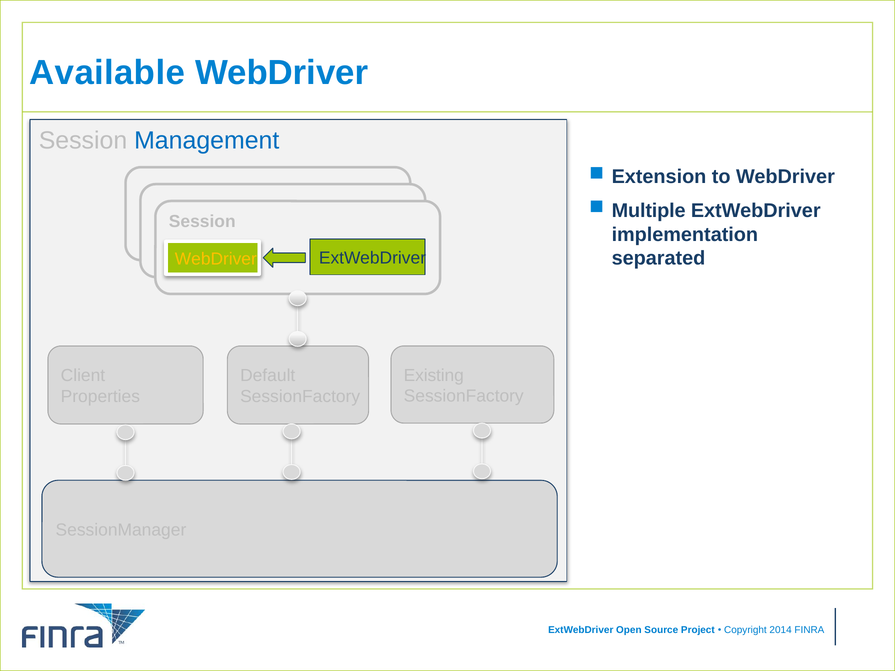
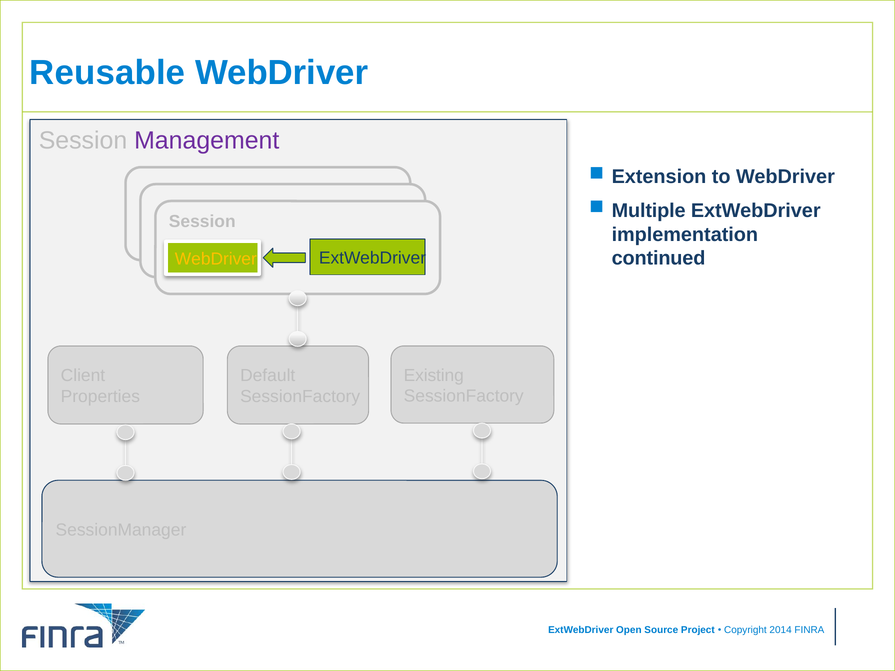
Available: Available -> Reusable (107, 73)
Management colour: blue -> purple (207, 140)
separated: separated -> continued (659, 258)
